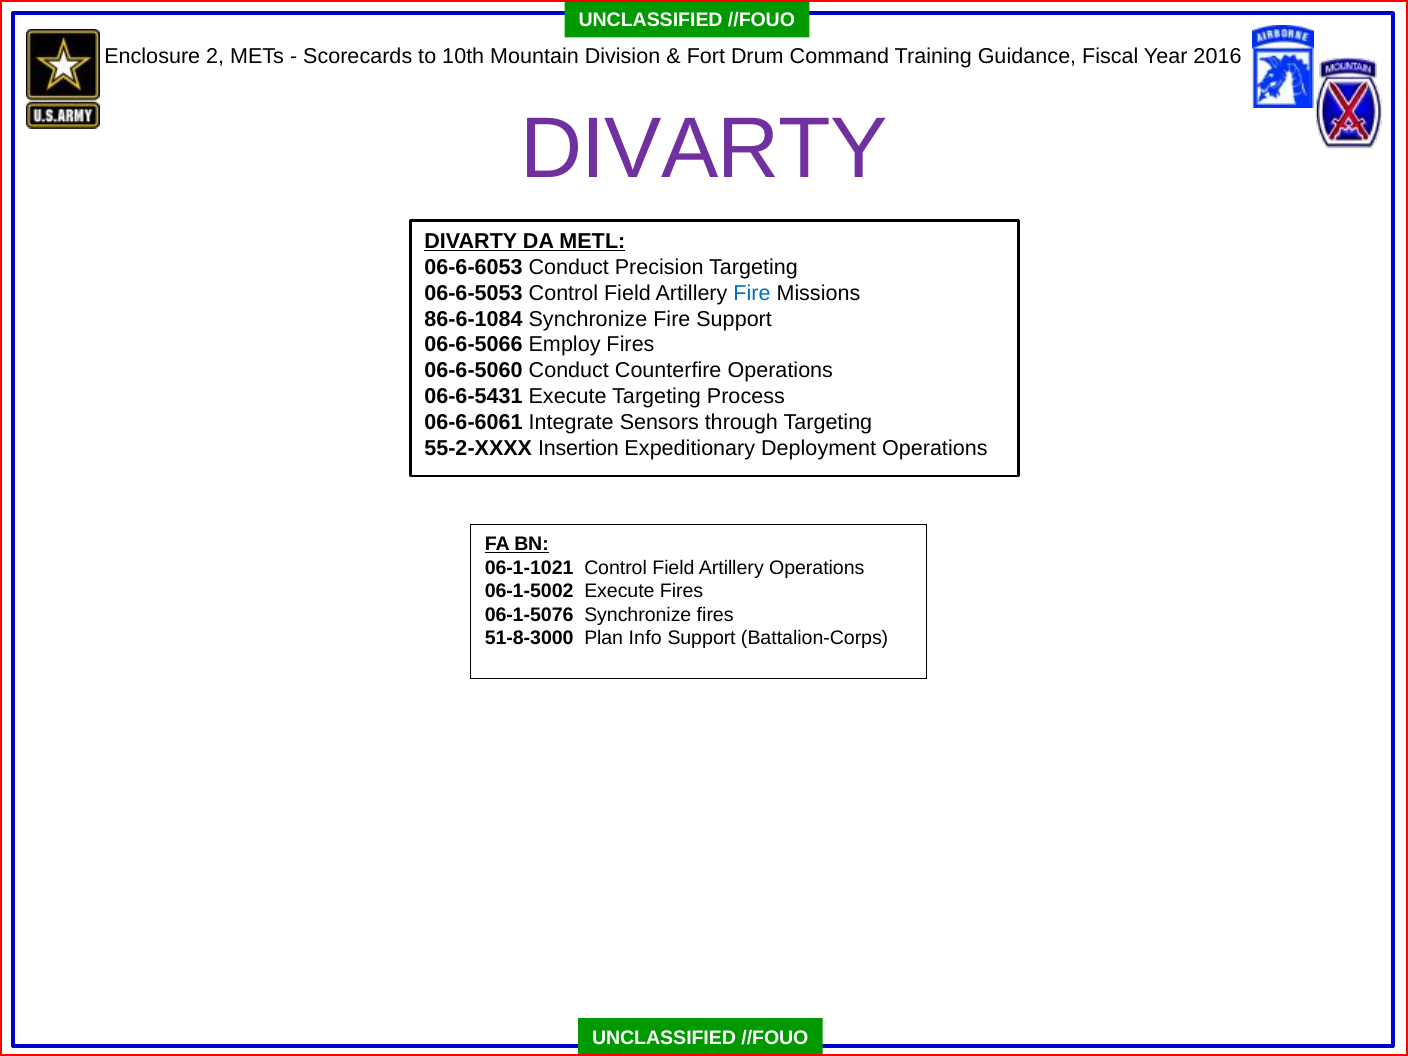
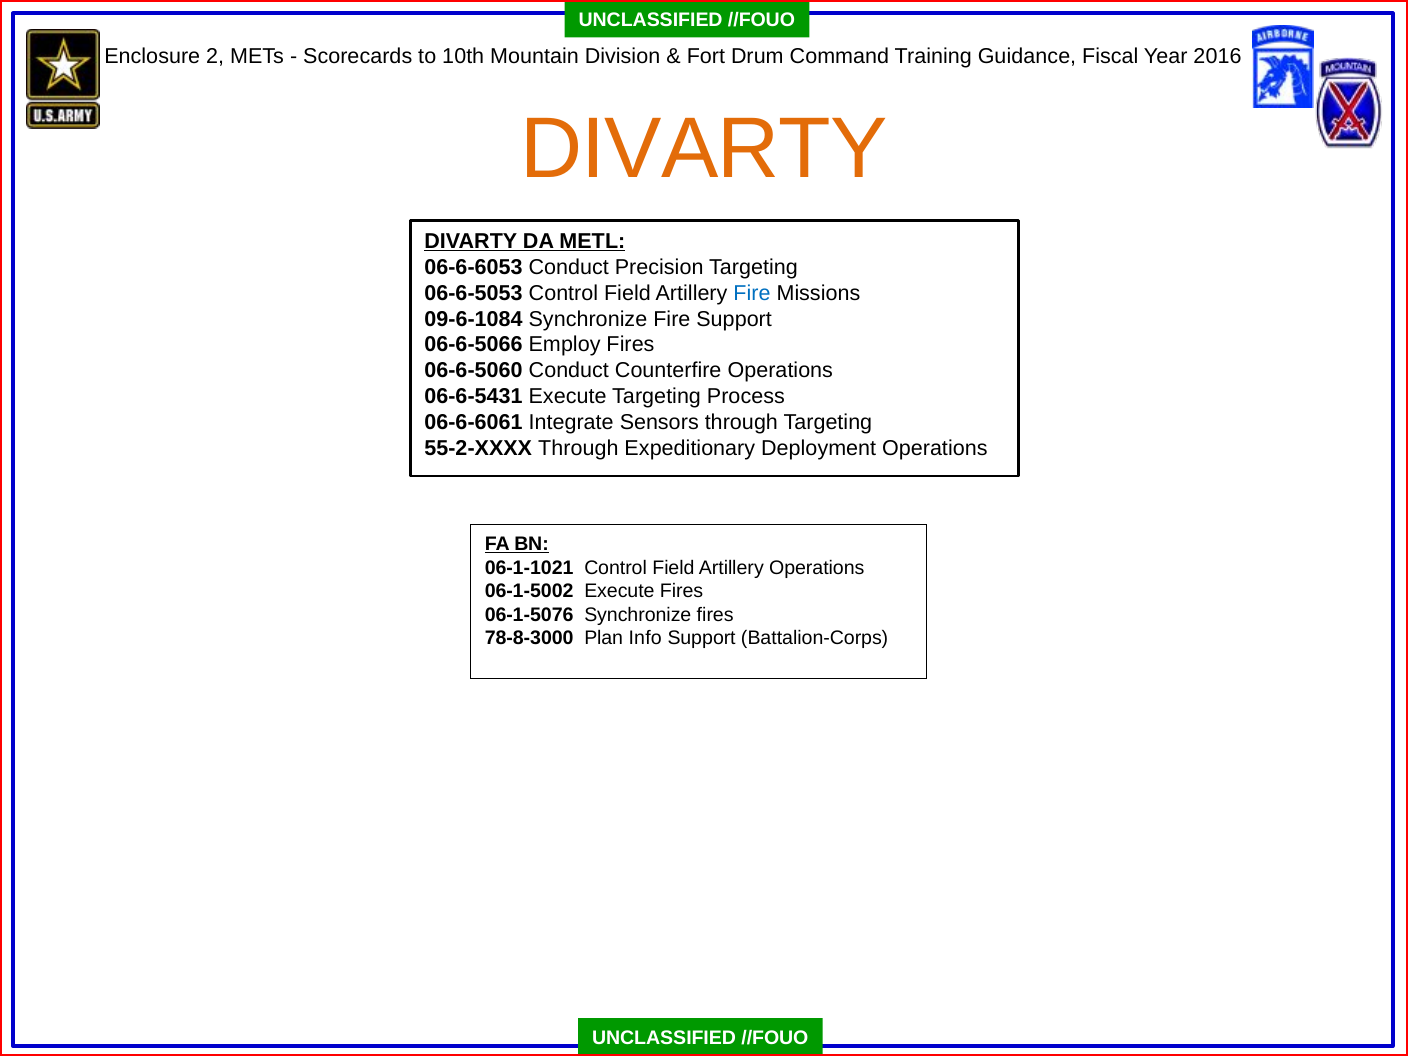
DIVARTY colour: purple -> orange (704, 149)
86-6-1084: 86-6-1084 -> 09-6-1084 (474, 319)
55-2-XXXX Insertion: Insertion -> Through (578, 448)
51-8-3000: 51-8-3000 -> 78-8-3000 (529, 638)
